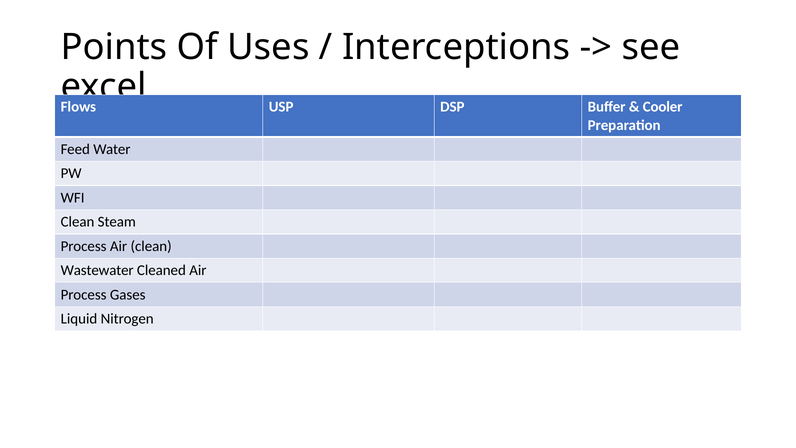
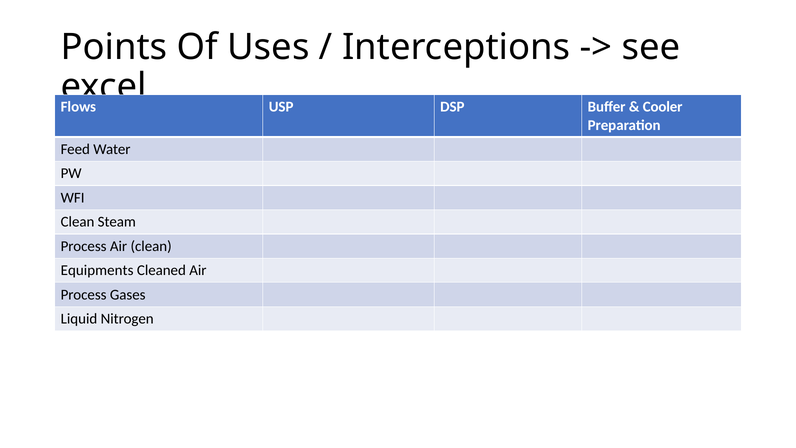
Wastewater: Wastewater -> Equipments (97, 270)
